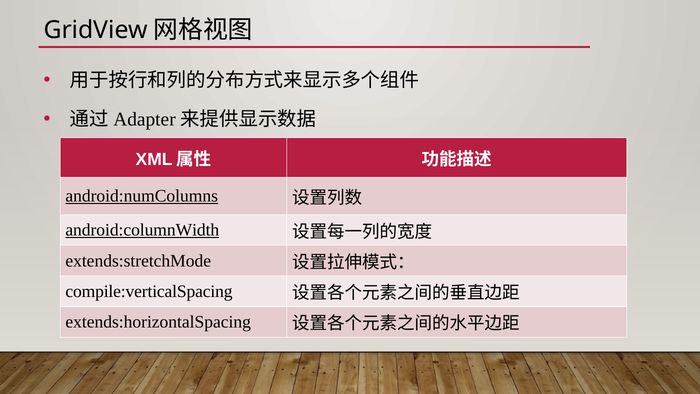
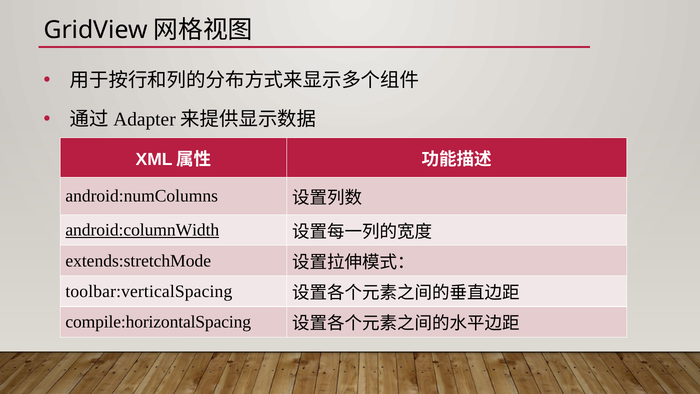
android:numColumns underline: present -> none (142, 196)
compile:verticalSpacing: compile:verticalSpacing -> toolbar:verticalSpacing (149, 291)
extends:horizontalSpacing: extends:horizontalSpacing -> compile:horizontalSpacing (158, 322)
